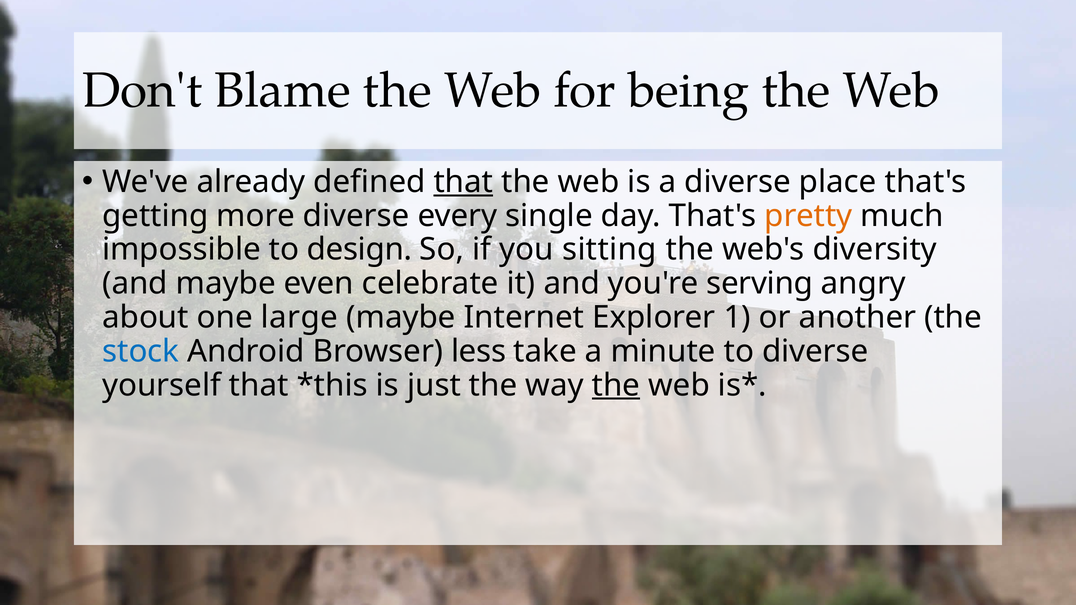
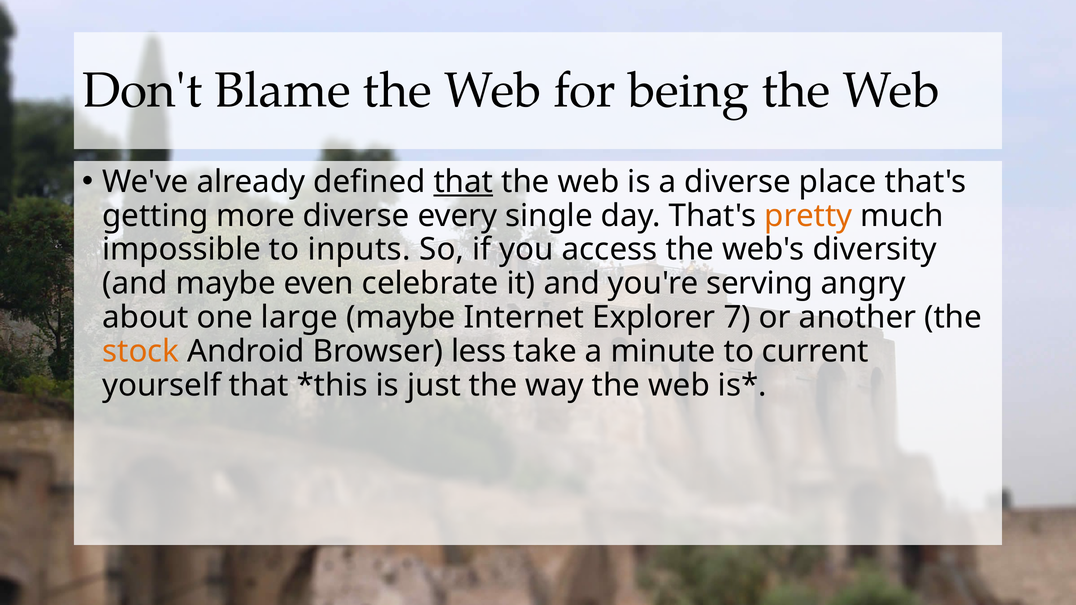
design: design -> inputs (359, 250)
sitting: sitting -> access (610, 250)
1: 1 -> 7 (737, 318)
stock colour: blue -> orange (141, 351)
to diverse: diverse -> current (815, 351)
the underline: present -> none (616, 385)
